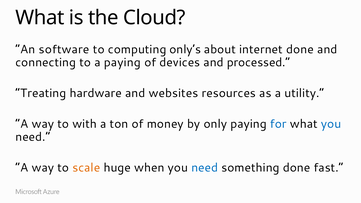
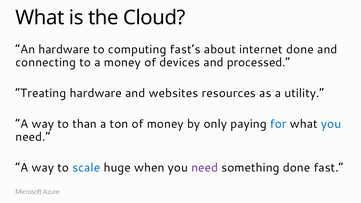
An software: software -> hardware (64, 49)
only’s: only’s -> fast’s (185, 49)
a paying: paying -> money (122, 62)
with: with -> than (85, 124)
scale colour: orange -> blue (86, 168)
need colour: blue -> purple (205, 168)
